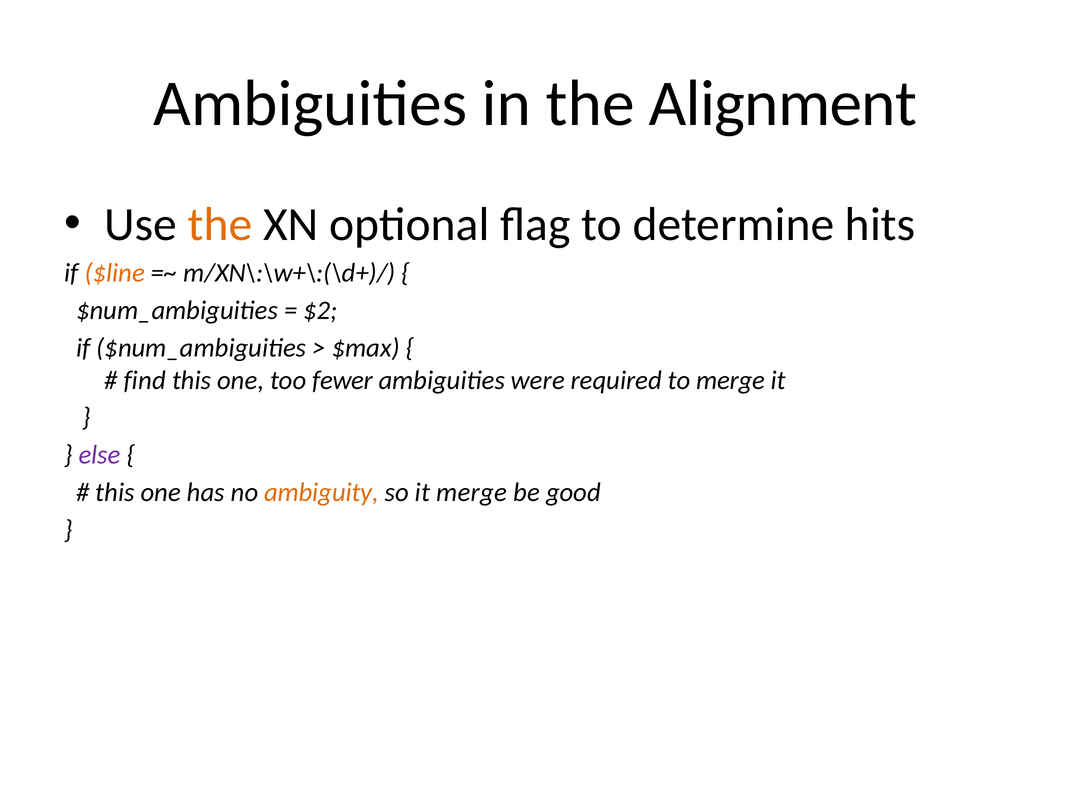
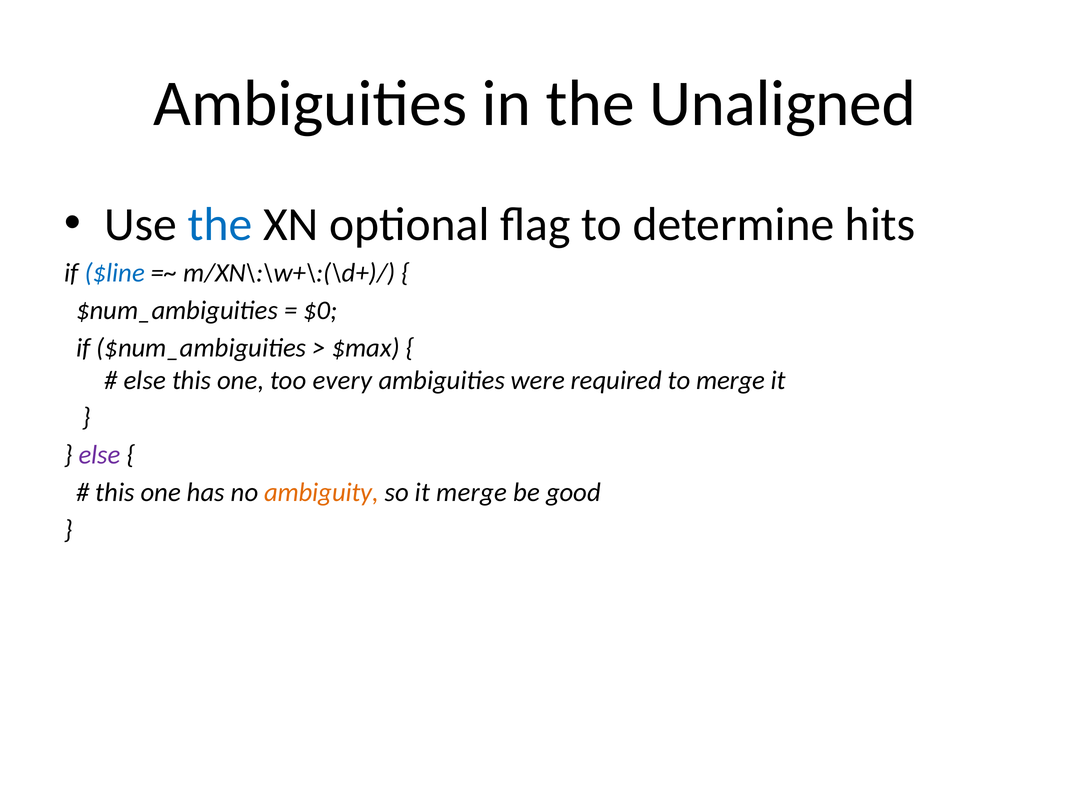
Alignment: Alignment -> Unaligned (783, 104)
the colour: orange -> blue (220, 224)
$line colour: orange -> blue (115, 273)
$2: $2 -> $0 (320, 310)
find: find -> else (145, 380)
fewer: fewer -> every (342, 380)
